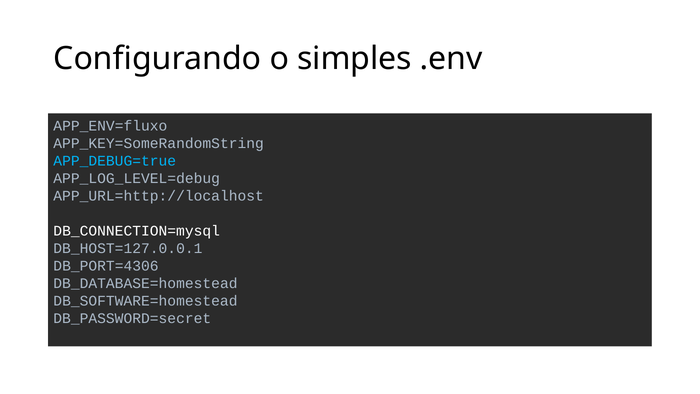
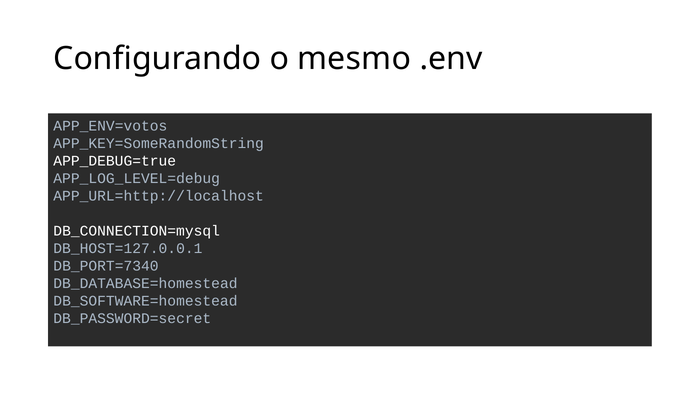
simples: simples -> mesmo (354, 59)
APP_ENV=fluxo: APP_ENV=fluxo -> APP_ENV=votos (110, 126)
APP_DEBUG=true colour: light blue -> white (115, 161)
DB_PORT=4306: DB_PORT=4306 -> DB_PORT=7340 (106, 266)
